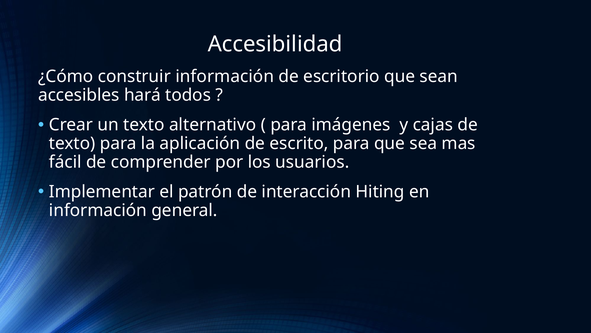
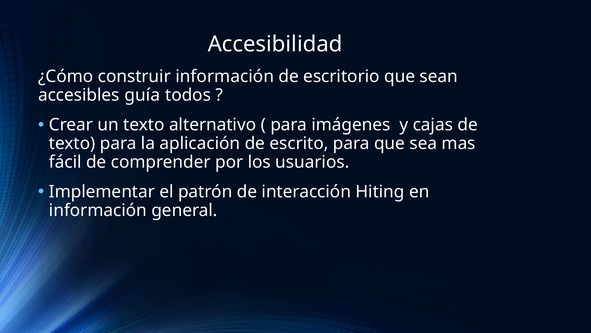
hará: hará -> guía (142, 95)
